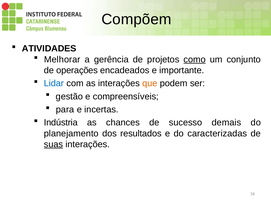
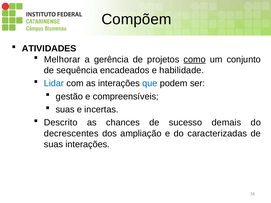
operações: operações -> sequência (77, 70)
importante: importante -> habilidade (182, 70)
que colour: orange -> blue (150, 83)
para: para -> suas (65, 110)
Indústria: Indústria -> Descrito (61, 123)
planejamento: planejamento -> decrescentes (71, 134)
resultados: resultados -> ampliação (141, 134)
suas underline: present -> none (53, 144)
